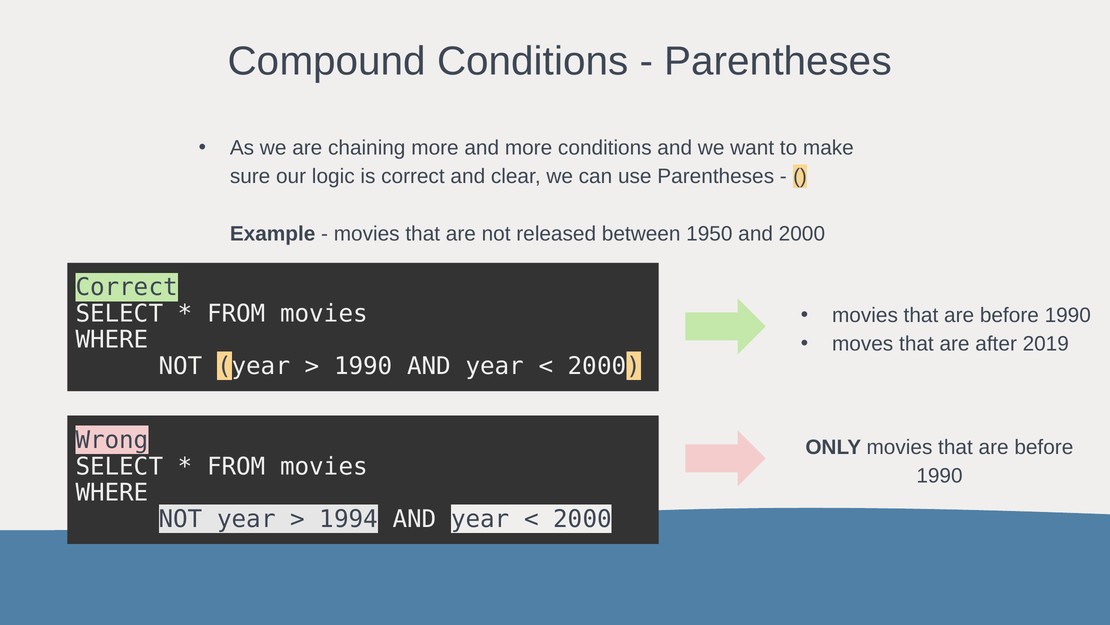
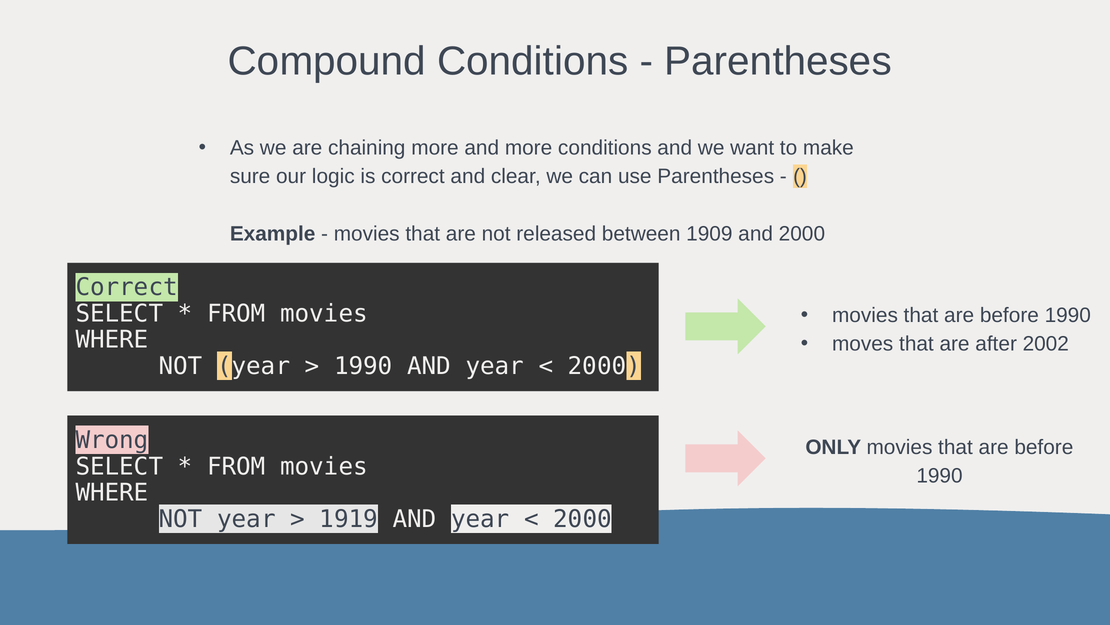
1950: 1950 -> 1909 (709, 234)
2019: 2019 -> 2002 (1046, 344)
1994: 1994 -> 1919 (349, 518)
